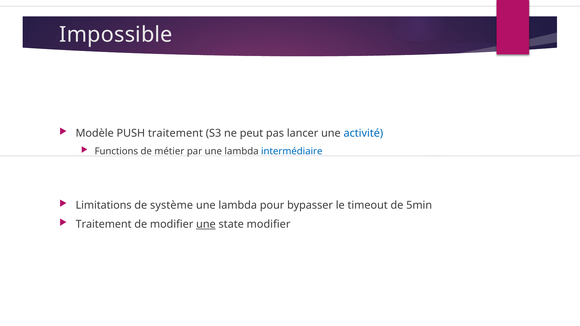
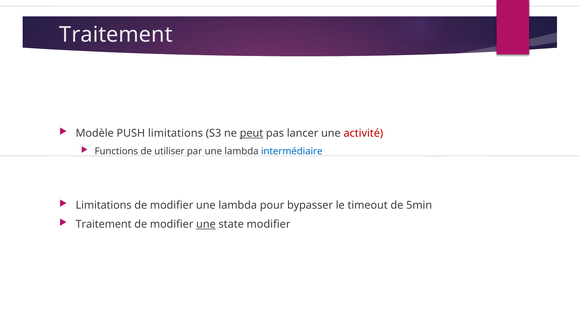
Impossible: Impossible -> Traitement (116, 35)
PUSH traitement: traitement -> limitations (175, 133)
peut underline: none -> present (251, 133)
activité colour: blue -> red (363, 133)
métier: métier -> utiliser (169, 152)
système: système -> modifier (172, 205)
